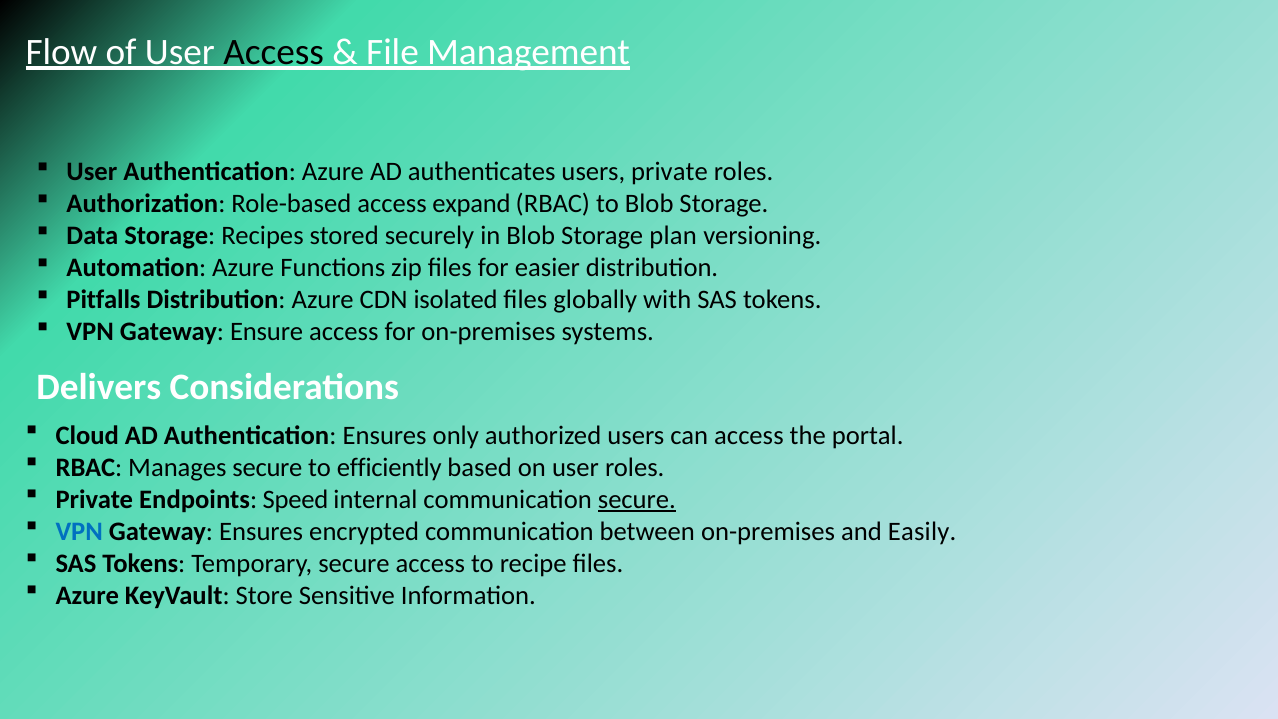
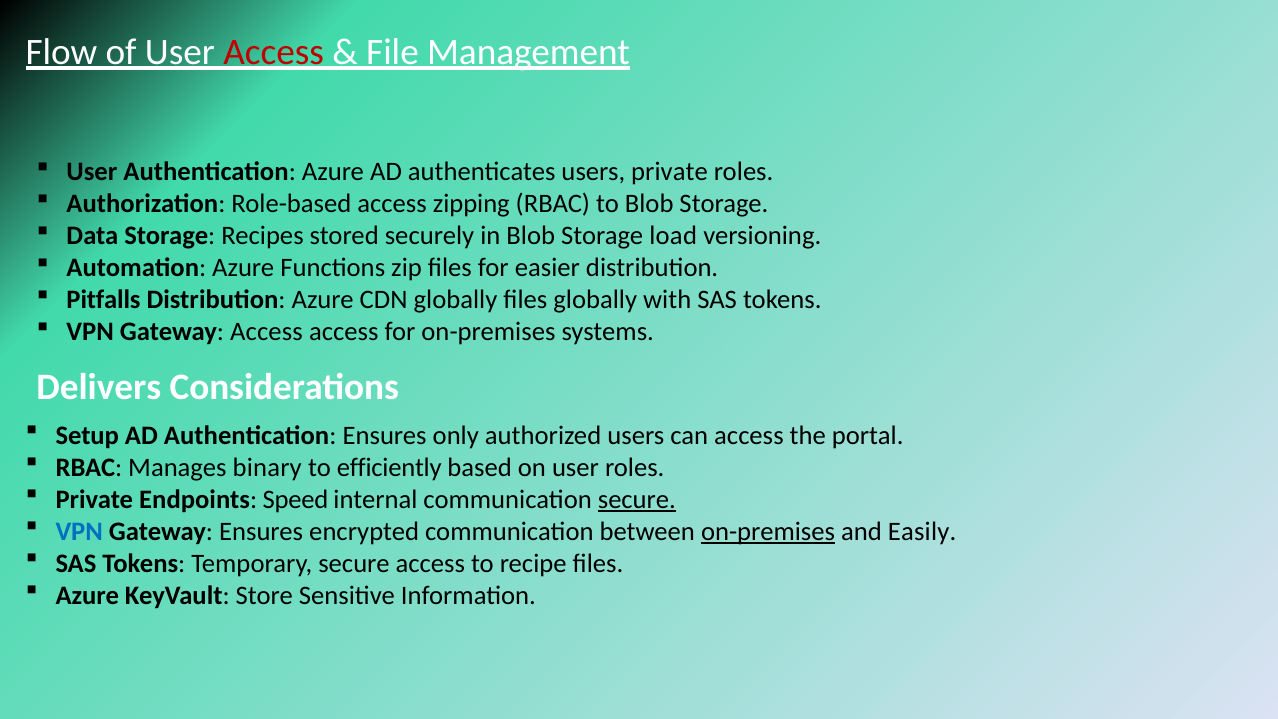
Access colour: black -> red (274, 52)
expand: expand -> zipping (471, 204)
plan: plan -> load (673, 236)
CDN isolated: isolated -> globally (455, 300)
Gateway Ensure: Ensure -> Access (266, 332)
Cloud: Cloud -> Setup (87, 435)
Manages secure: secure -> binary (267, 467)
on-premises underline: none -> present (768, 531)
